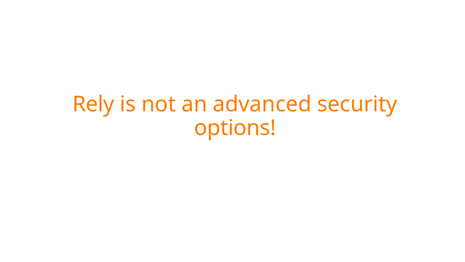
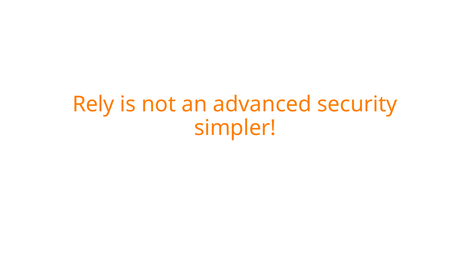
options: options -> simpler (235, 128)
